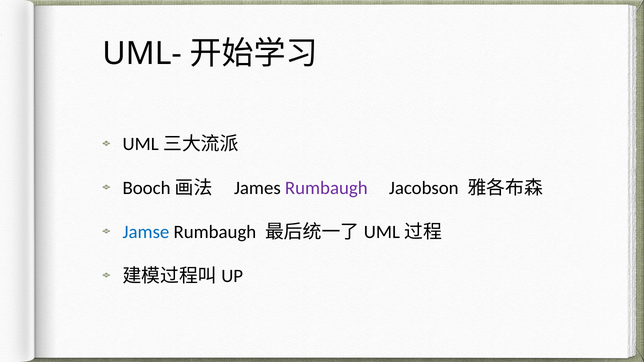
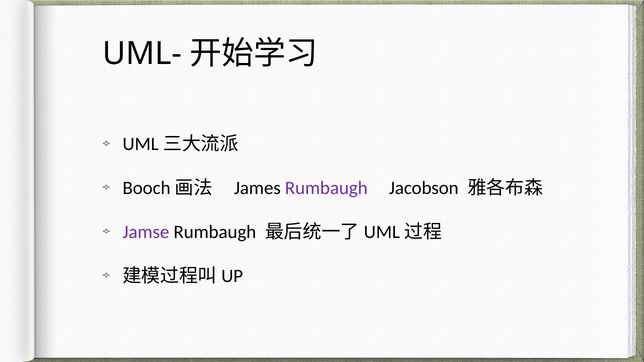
Jamse colour: blue -> purple (146, 232)
